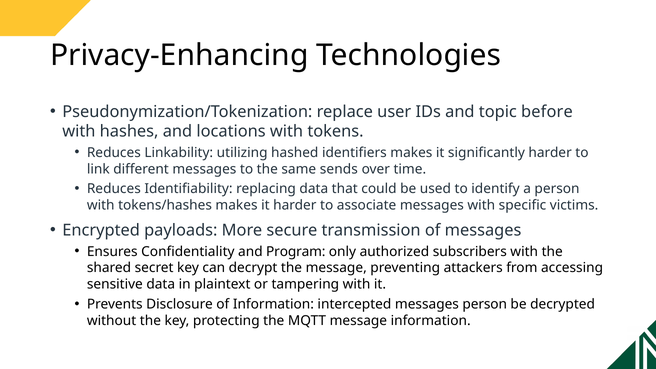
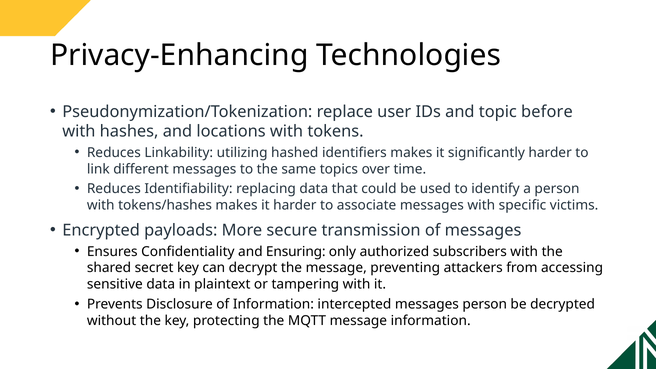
sends: sends -> topics (339, 169)
Program: Program -> Ensuring (296, 252)
